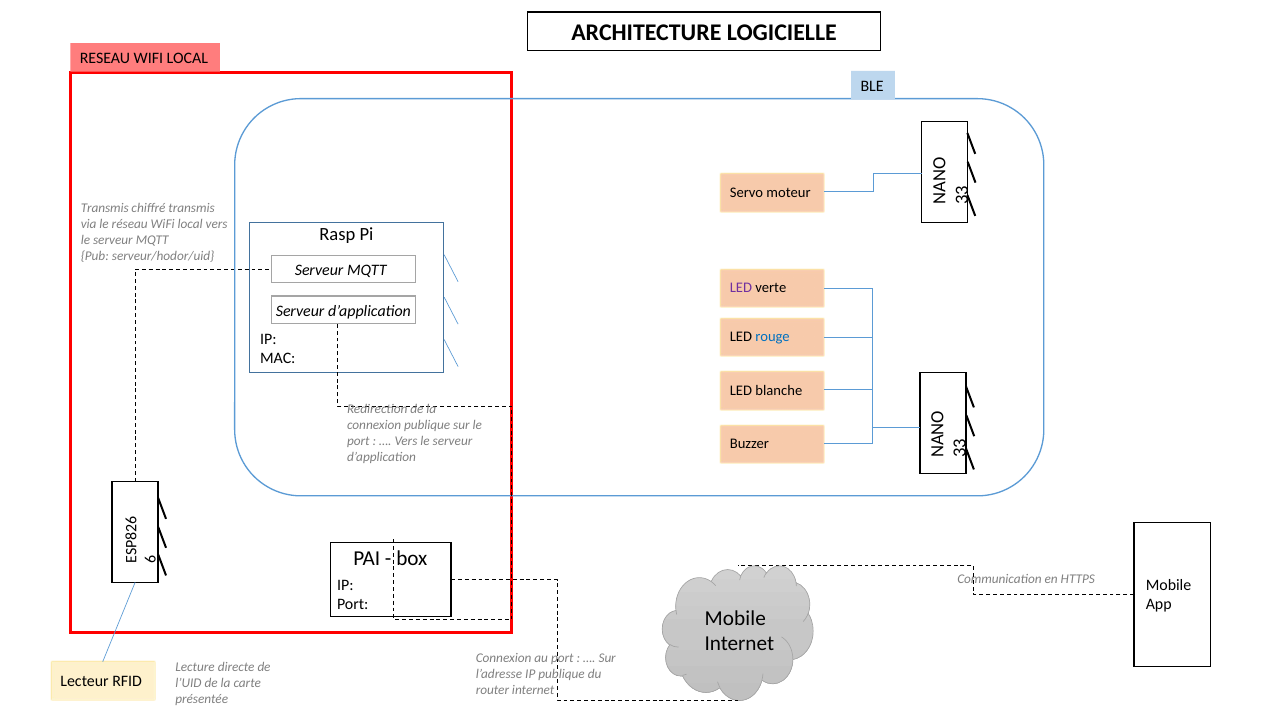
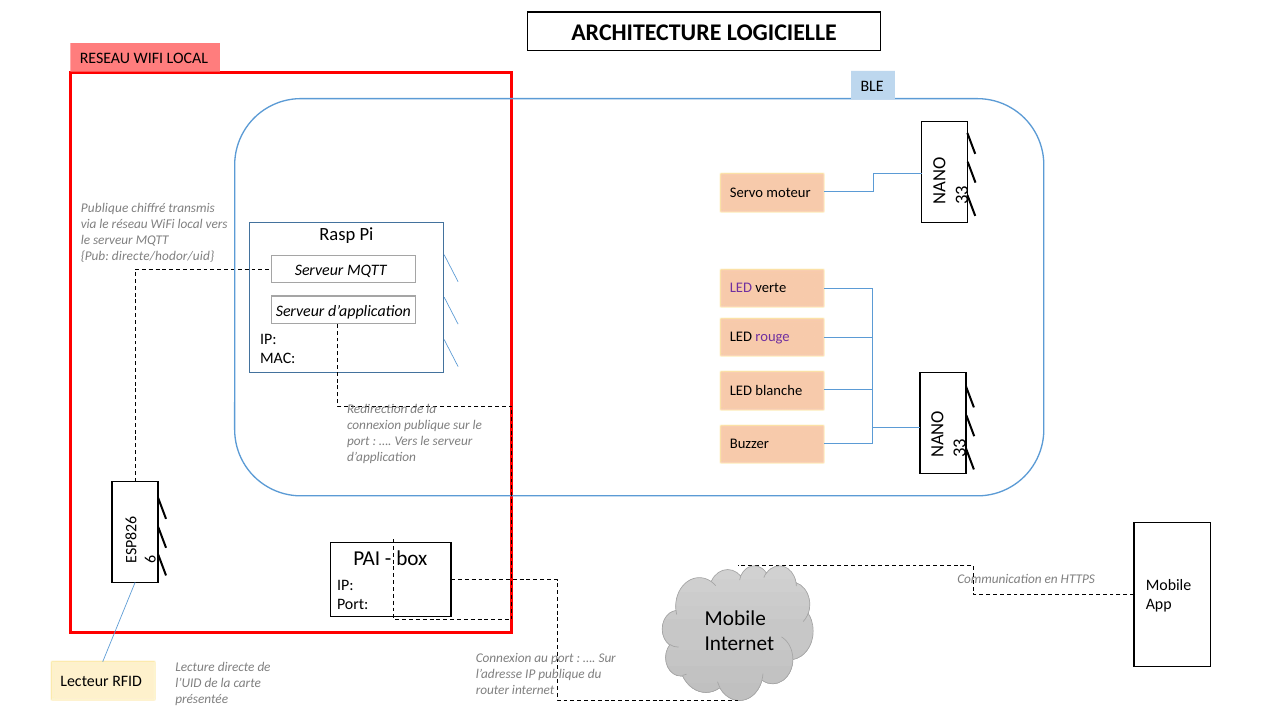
Transmis: Transmis -> Publique (105, 208)
serveur/hodor/uid: serveur/hodor/uid -> directe/hodor/uid (163, 256)
rouge colour: blue -> purple (773, 337)
